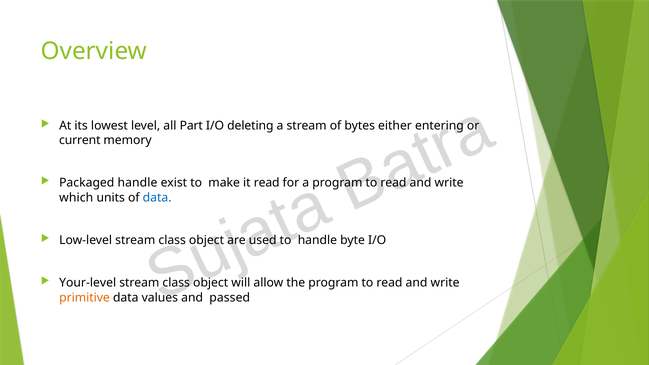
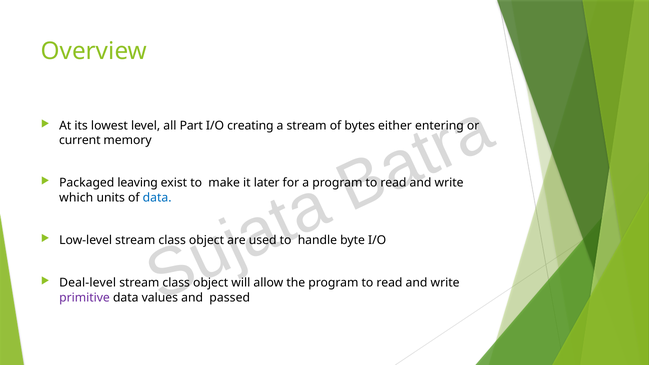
deleting: deleting -> creating (250, 126)
Packaged handle: handle -> leaving (138, 183)
it read: read -> later (267, 183)
Your-level: Your-level -> Deal-level (88, 283)
primitive colour: orange -> purple (85, 298)
